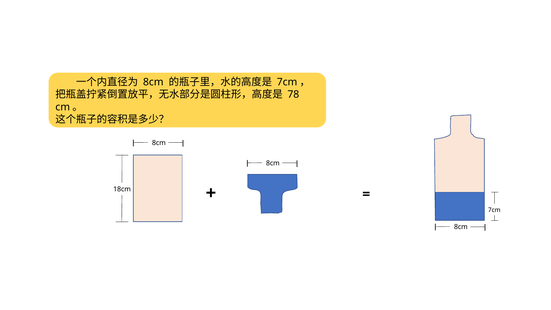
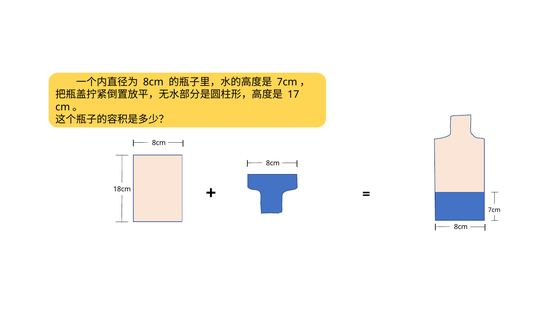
78: 78 -> 17 (293, 95)
